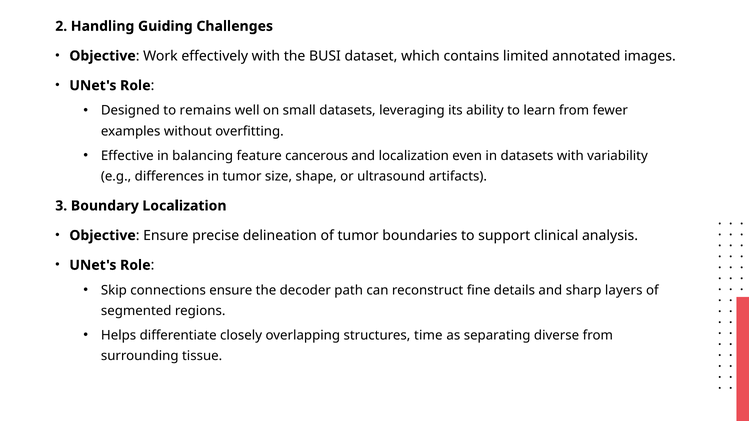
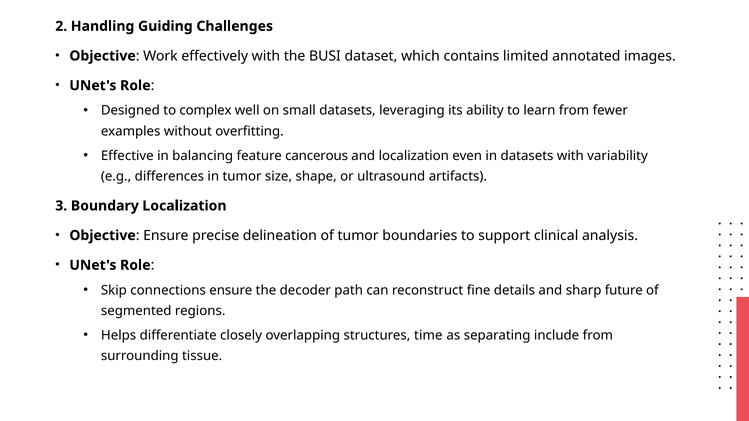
remains: remains -> complex (206, 111)
layers: layers -> future (624, 290)
diverse: diverse -> include (557, 336)
